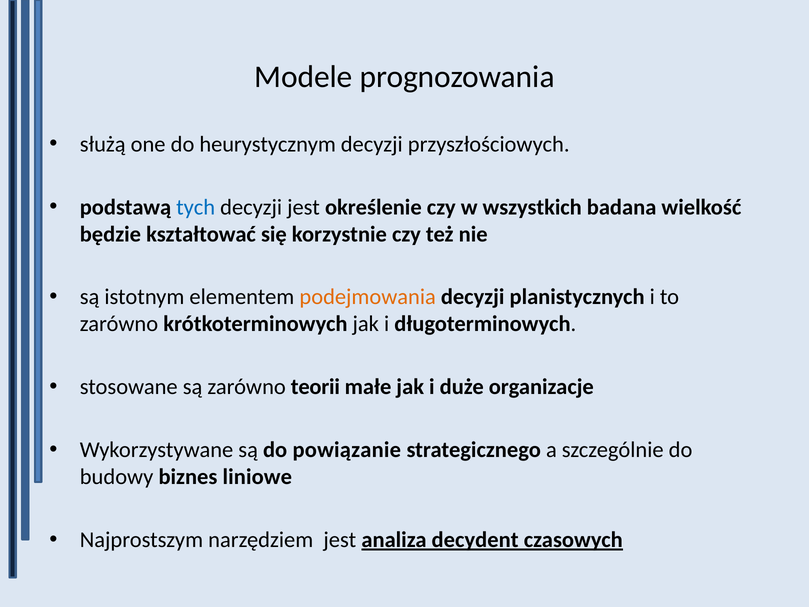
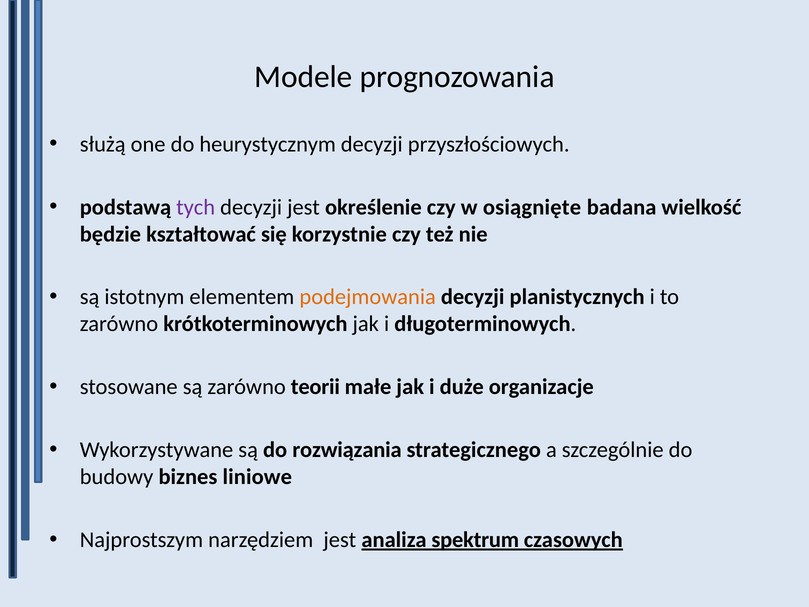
tych colour: blue -> purple (196, 207)
wszystkich: wszystkich -> osiągnięte (532, 207)
powiązanie: powiązanie -> rozwiązania (347, 450)
decydent: decydent -> spektrum (475, 540)
